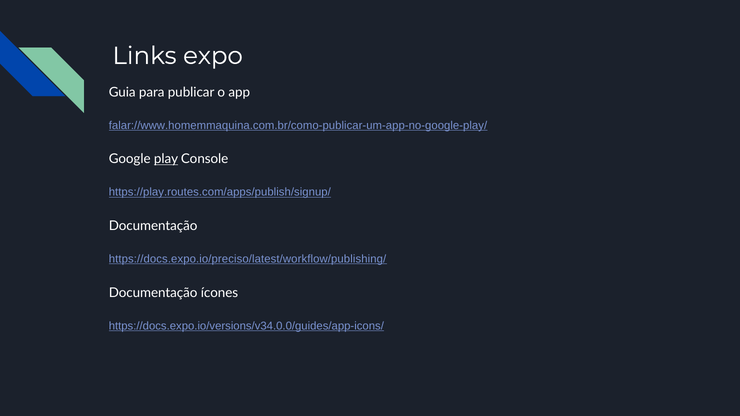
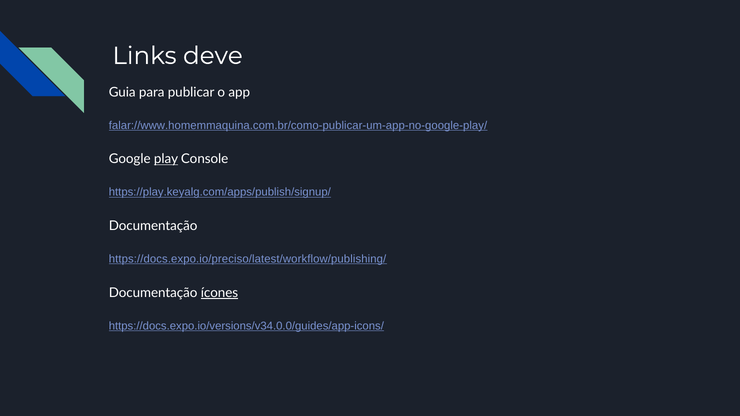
expo: expo -> deve (213, 56)
https://play.routes.com/apps/publish/signup/: https://play.routes.com/apps/publish/signup/ -> https://play.keyalg.com/apps/publish/signup/ (220, 192)
ícones underline: none -> present (219, 293)
